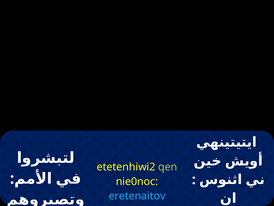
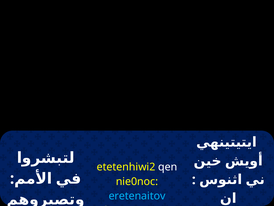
qen colour: light green -> white (168, 167)
